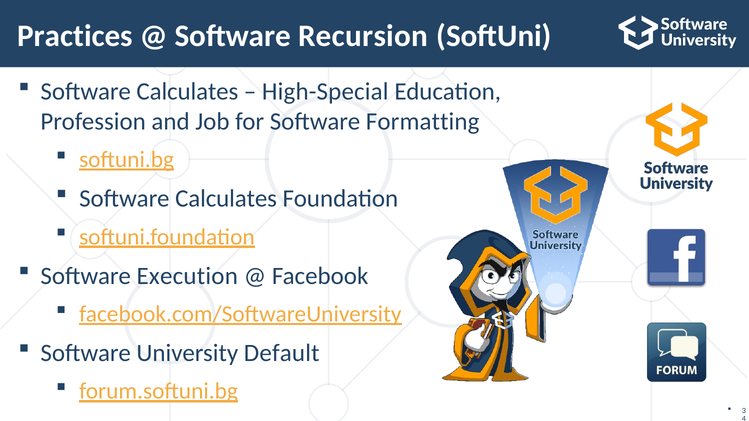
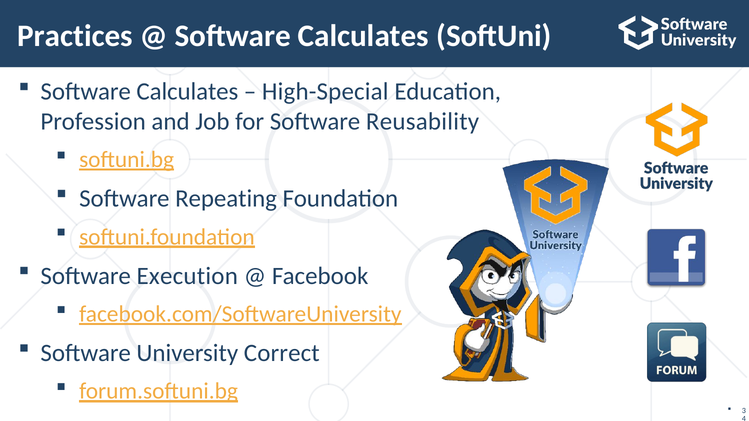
Recursion: Recursion -> Calculates (363, 36)
Formatting: Formatting -> Reusability (423, 121)
Calculates: Calculates -> Repeating (226, 199)
Default: Default -> Correct (282, 353)
